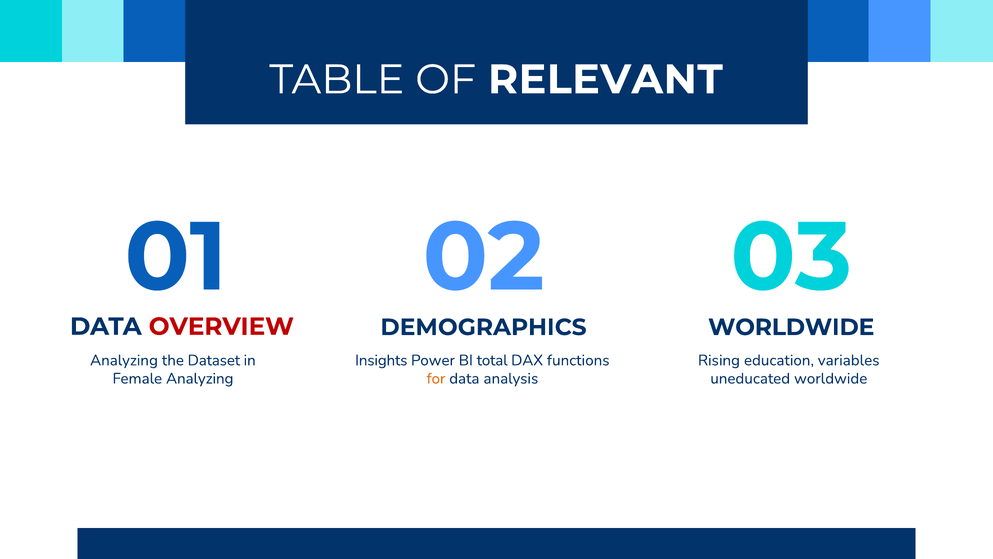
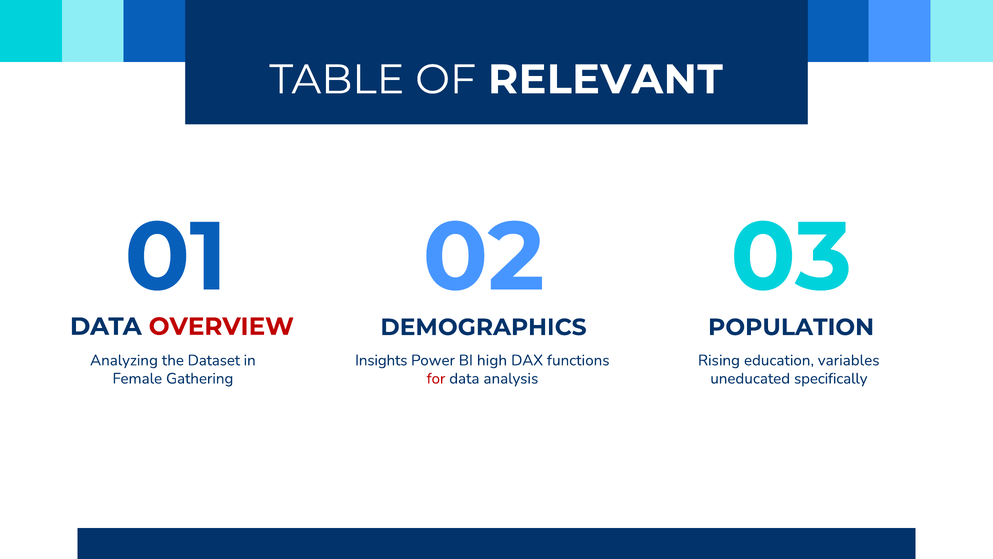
WORLDWIDE: WORLDWIDE -> POPULATION (791, 327)
total: total -> high (492, 360)
Female Analyzing: Analyzing -> Gathering (200, 378)
for colour: orange -> red (436, 378)
uneducated worldwide: worldwide -> specifically (831, 378)
